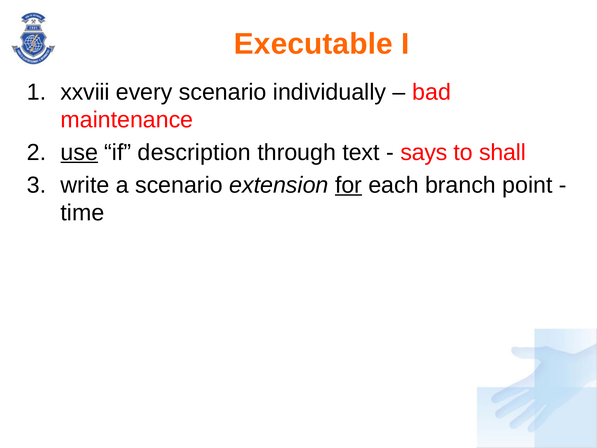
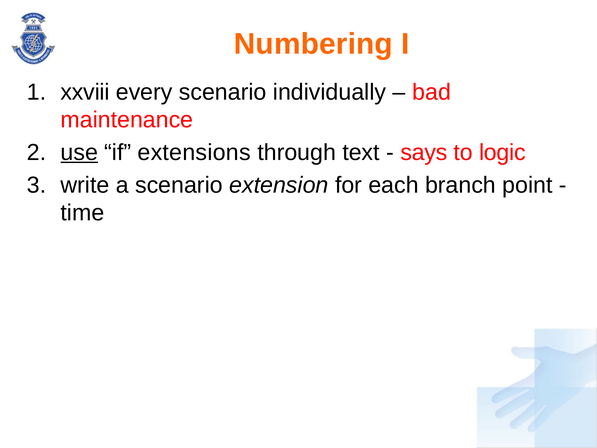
Executable: Executable -> Numbering (313, 44)
description: description -> extensions (194, 152)
shall: shall -> logic (502, 152)
for underline: present -> none (349, 185)
